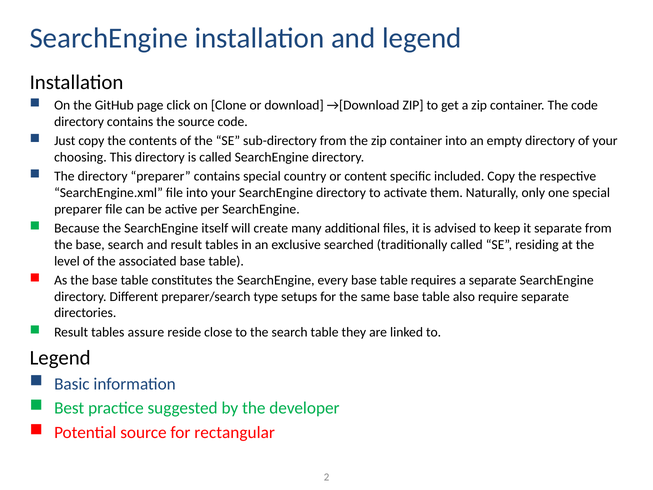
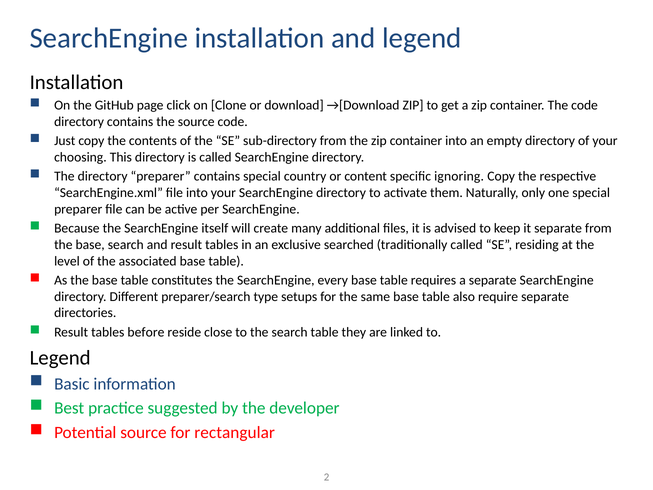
included: included -> ignoring (459, 176)
assure: assure -> before (146, 332)
